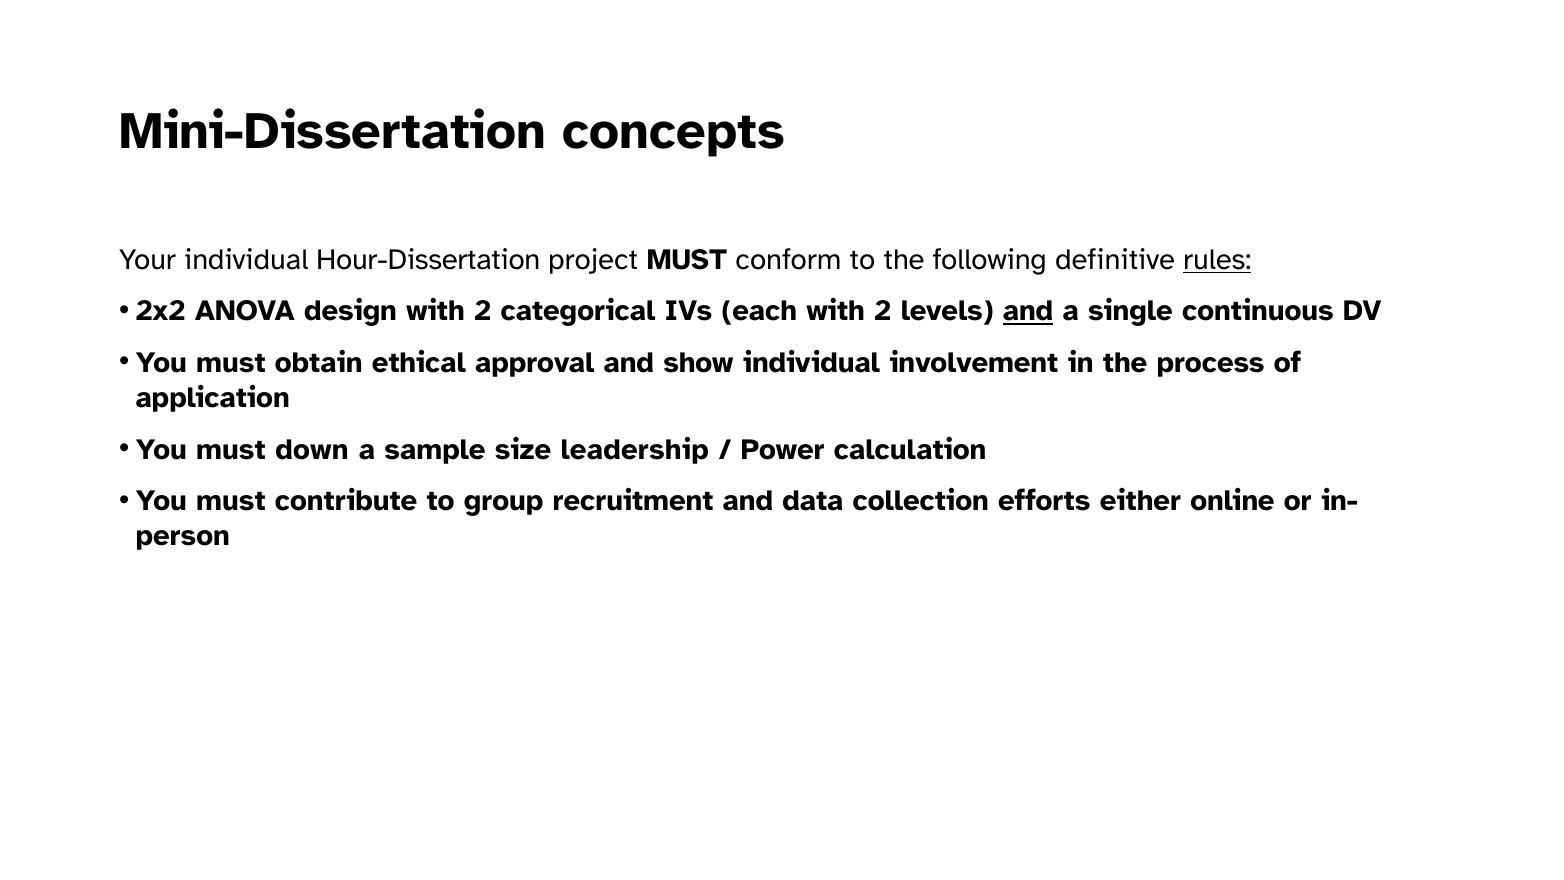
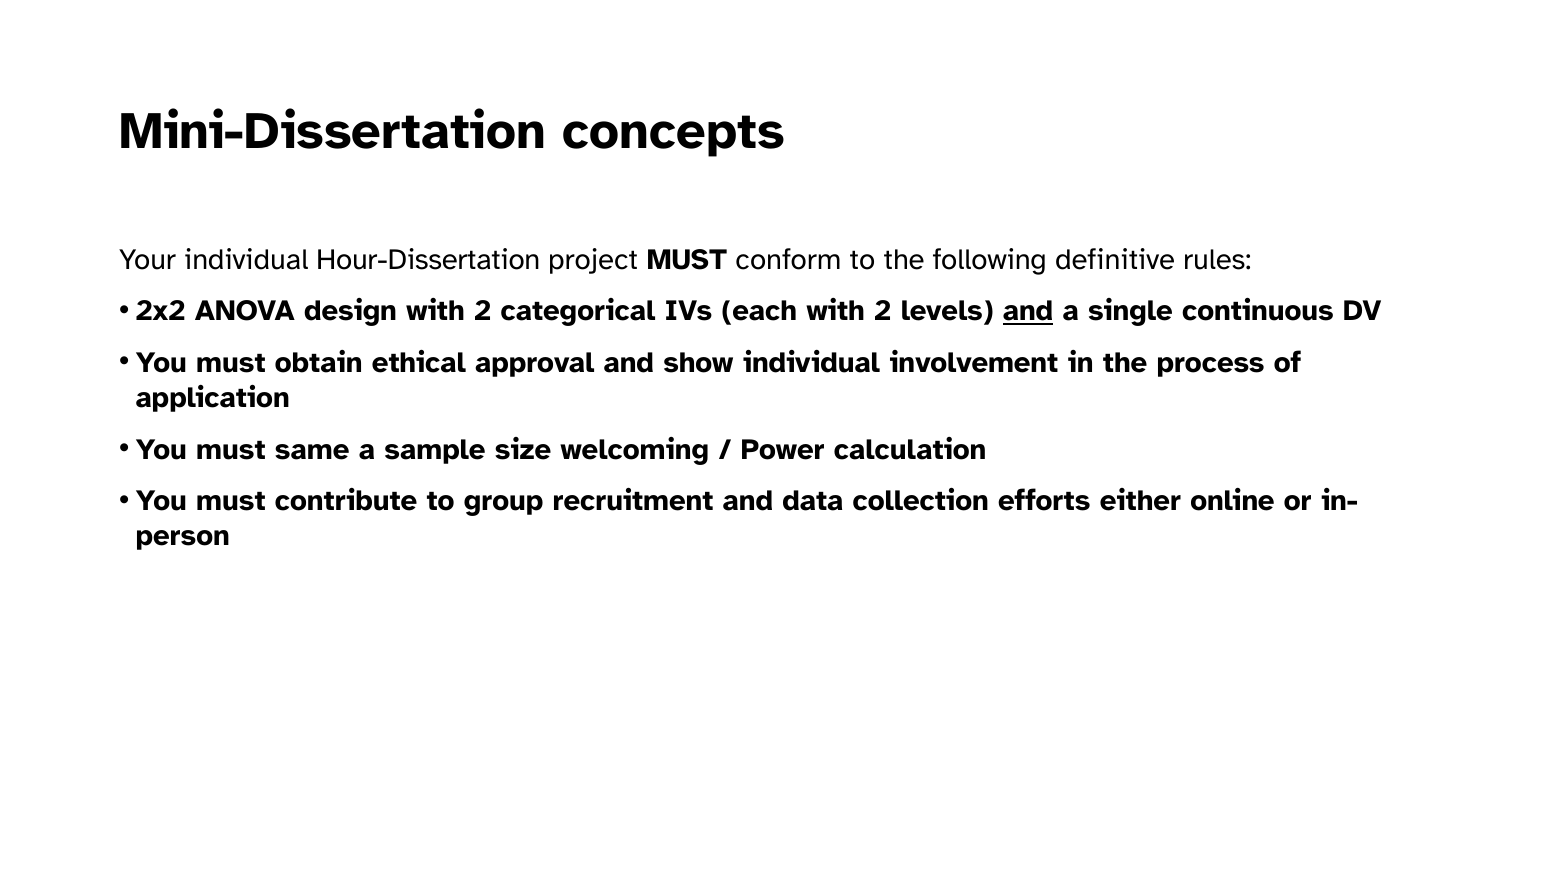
rules underline: present -> none (1217, 260)
down: down -> same (312, 449)
leadership: leadership -> welcoming (635, 449)
